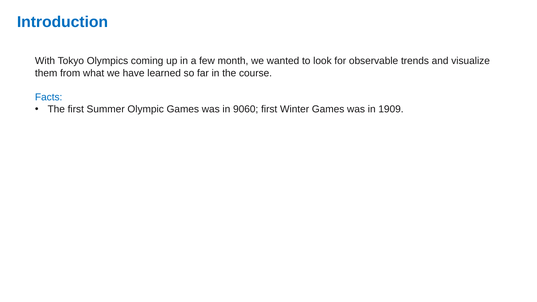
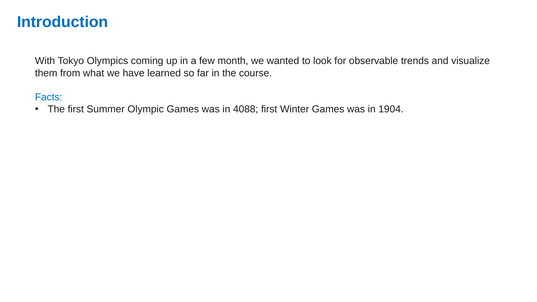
9060: 9060 -> 4088 (246, 109)
1909: 1909 -> 1904 (391, 109)
